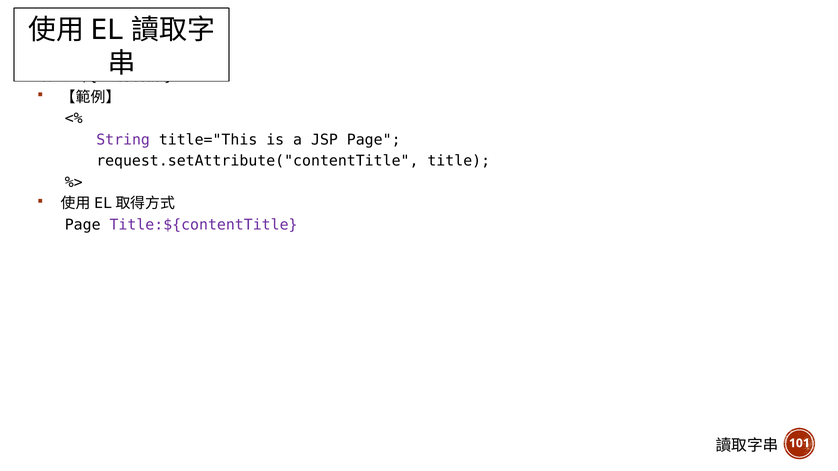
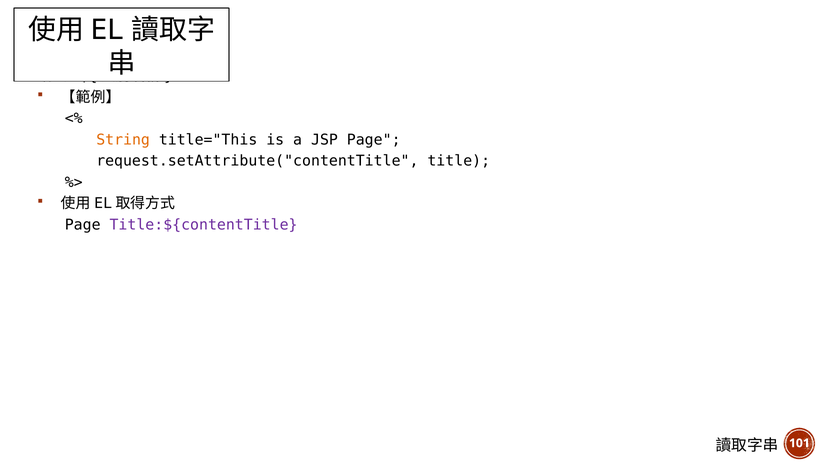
String colour: purple -> orange (123, 140)
